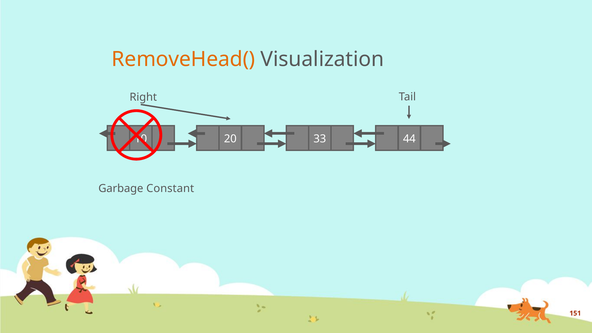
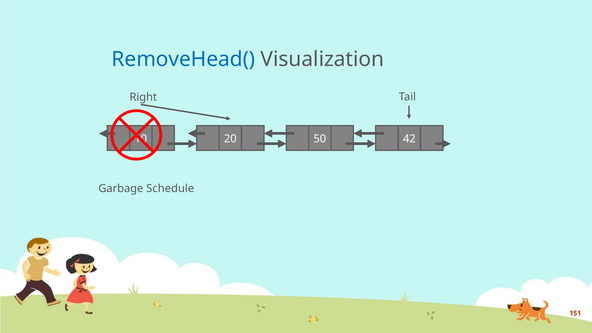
RemoveHead( colour: orange -> blue (183, 59)
33: 33 -> 50 (320, 139)
44: 44 -> 42 (409, 139)
Constant: Constant -> Schedule (170, 188)
